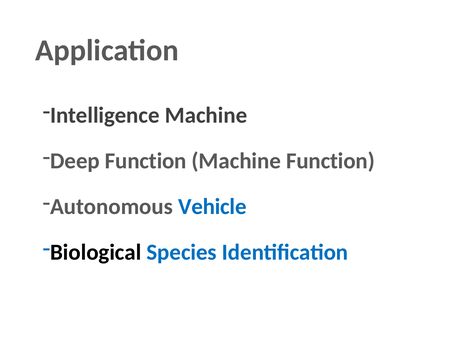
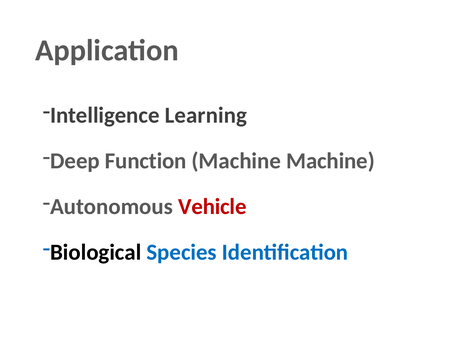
Intelligence Machine: Machine -> Learning (206, 115)
Machine Function: Function -> Machine (330, 161)
Vehicle colour: blue -> red (212, 206)
